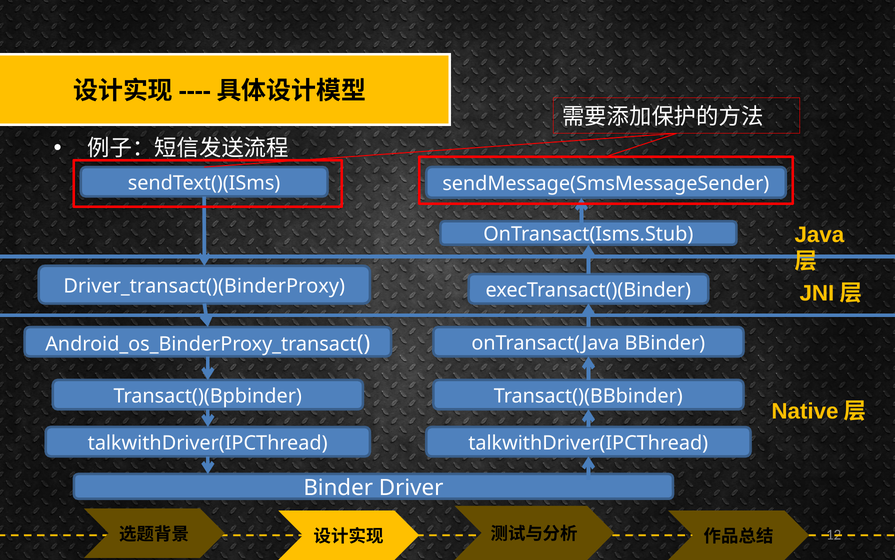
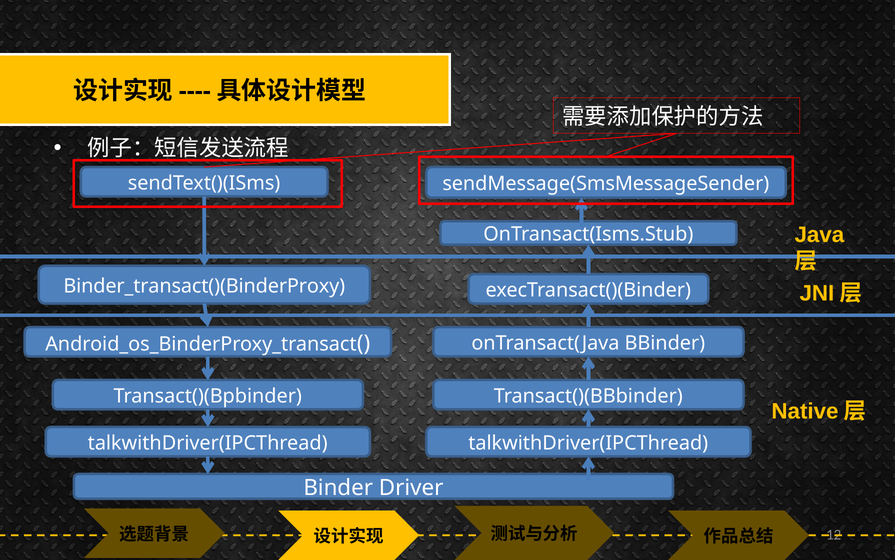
Driver_transact()(BinderProxy: Driver_transact()(BinderProxy -> Binder_transact()(BinderProxy (204, 286)
